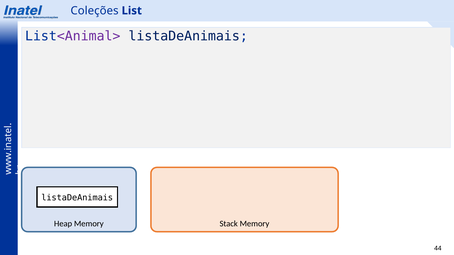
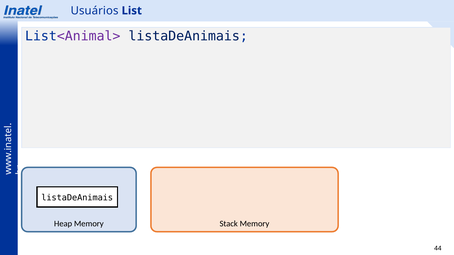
Coleções: Coleções -> Usuários (95, 11)
